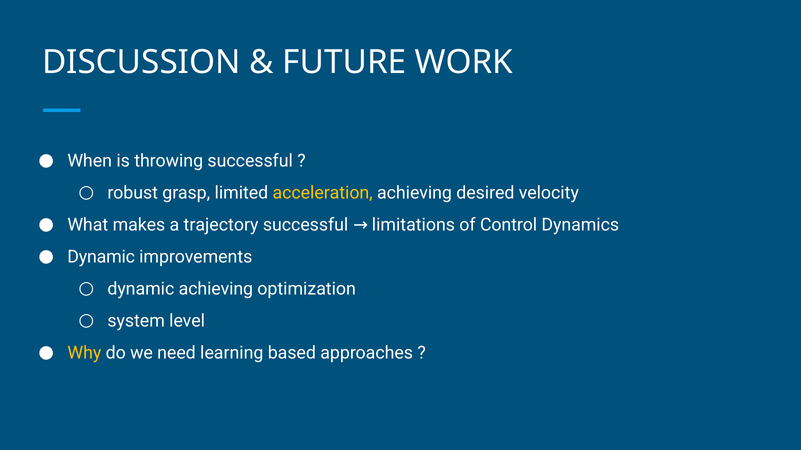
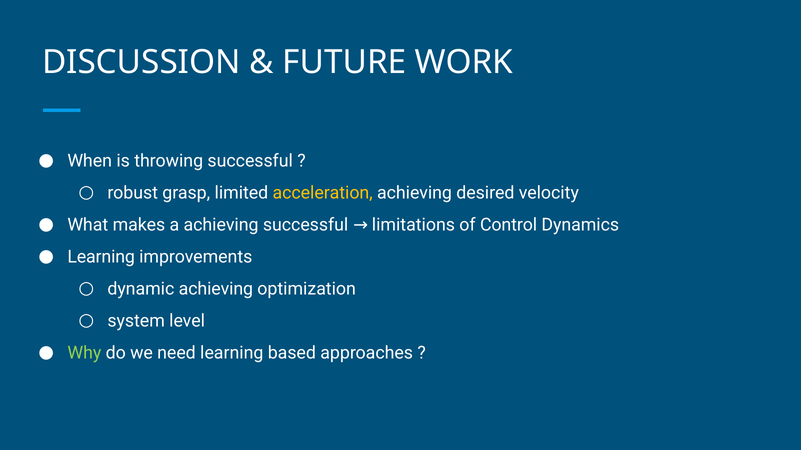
a trajectory: trajectory -> achieving (221, 225)
Dynamic: Dynamic -> Learning (101, 257)
Why colour: yellow -> light green (84, 353)
